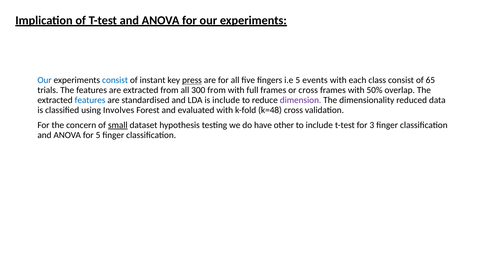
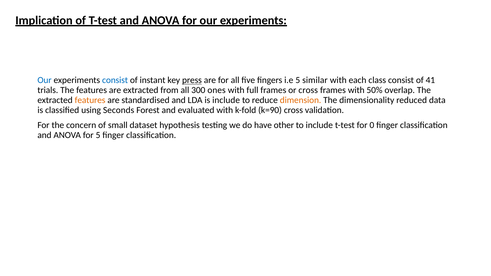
events: events -> similar (315, 80)
65: 65 -> 41 (430, 80)
300 from: from -> ones (217, 90)
features colour: blue -> orange (90, 100)
dimension colour: purple -> orange (301, 100)
Involves: Involves -> Seconds (119, 110)
k=48: k=48 -> k=90 (270, 110)
small underline: present -> none (118, 125)
3: 3 -> 0 (372, 125)
